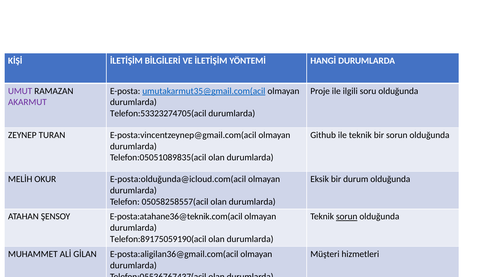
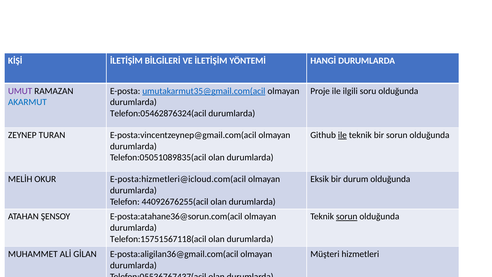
AKARMUT colour: purple -> blue (27, 102)
Telefon:53323274705(acil: Telefon:53323274705(acil -> Telefon:05462876324(acil (158, 113)
ile underline: none -> present (342, 135)
E-posta:olduğunda@icloud.com(acil: E-posta:olduğunda@icloud.com(acil -> E-posta:hizmetleri@icloud.com(acil (178, 179)
05058258557(acil: 05058258557(acil -> 44092676255(acil (175, 201)
E-posta:atahane36@teknik.com(acil: E-posta:atahane36@teknik.com(acil -> E-posta:atahane36@sorun.com(acil (176, 216)
Telefon:89175059190(acil: Telefon:89175059190(acil -> Telefon:15751567118(acil (158, 239)
